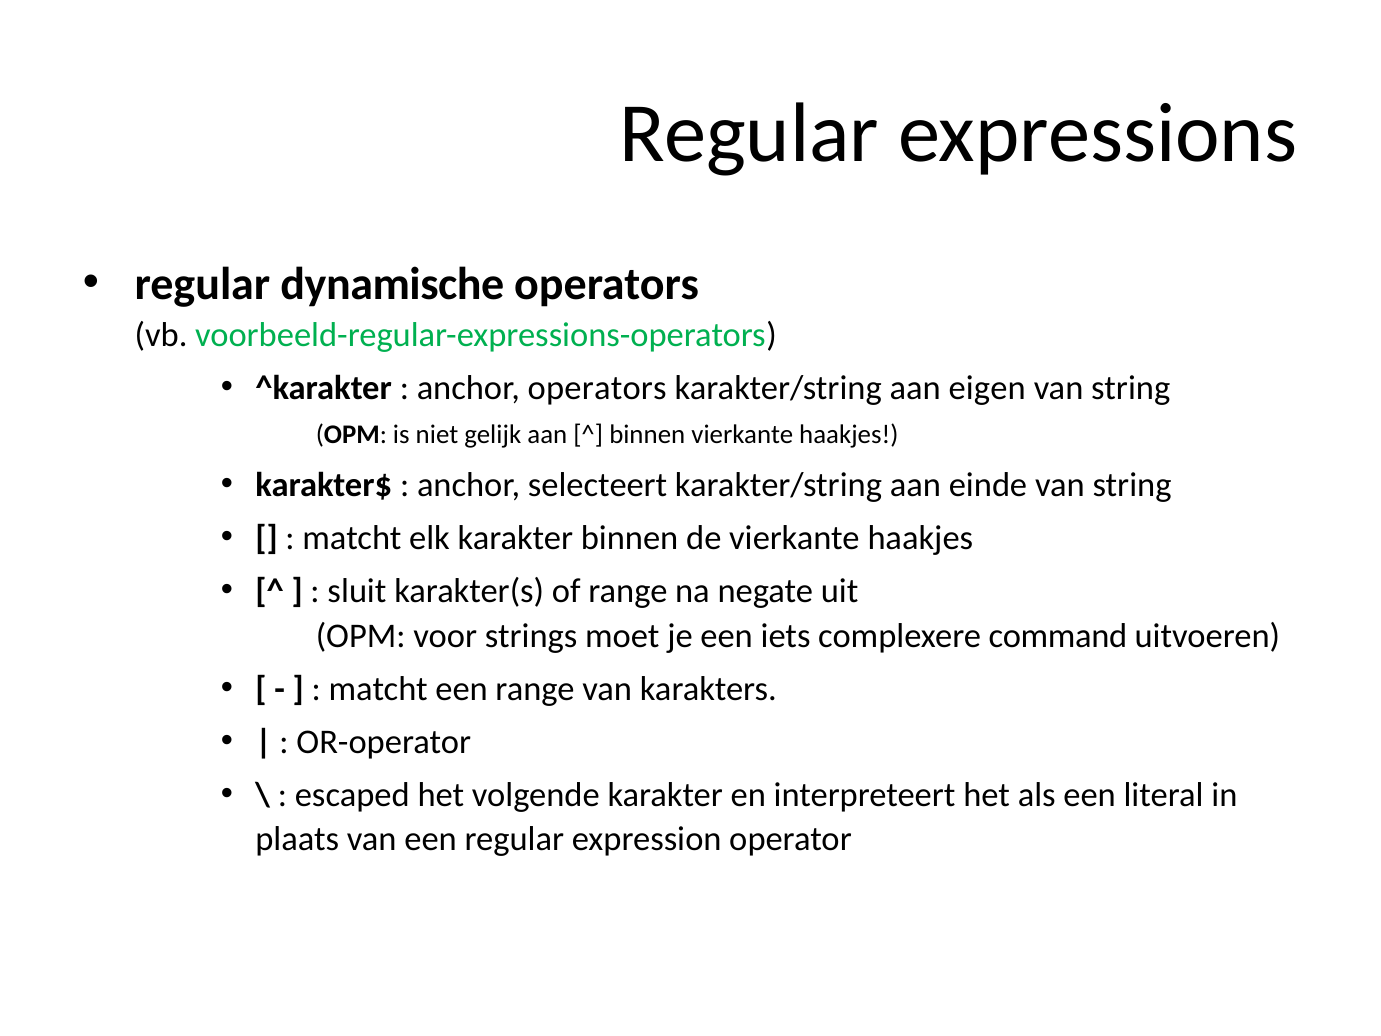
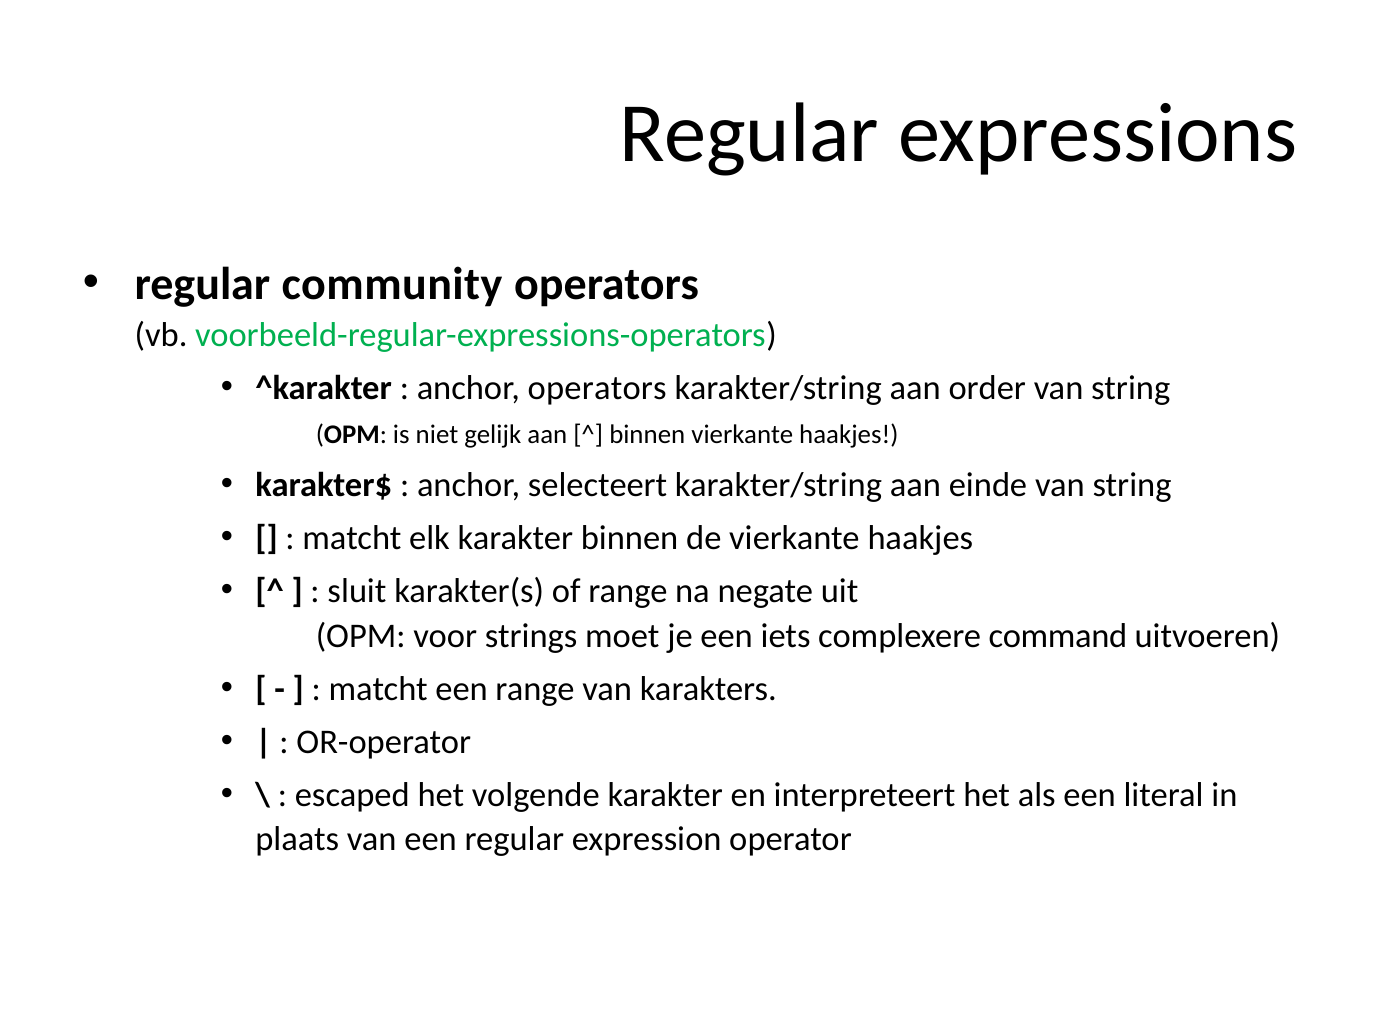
dynamische: dynamische -> community (392, 284)
eigen: eigen -> order (987, 388)
